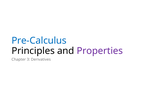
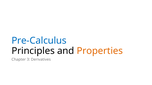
Properties colour: purple -> orange (100, 51)
